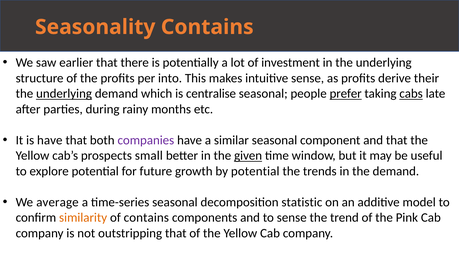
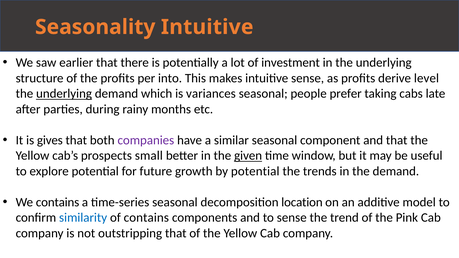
Seasonality Contains: Contains -> Intuitive (207, 27)
their: their -> level (426, 78)
centralise: centralise -> variances (211, 94)
prefer underline: present -> none (346, 94)
cabs underline: present -> none (411, 94)
is have: have -> gives (50, 140)
We average: average -> contains (58, 202)
statistic: statistic -> location (302, 202)
similarity colour: orange -> blue (83, 218)
